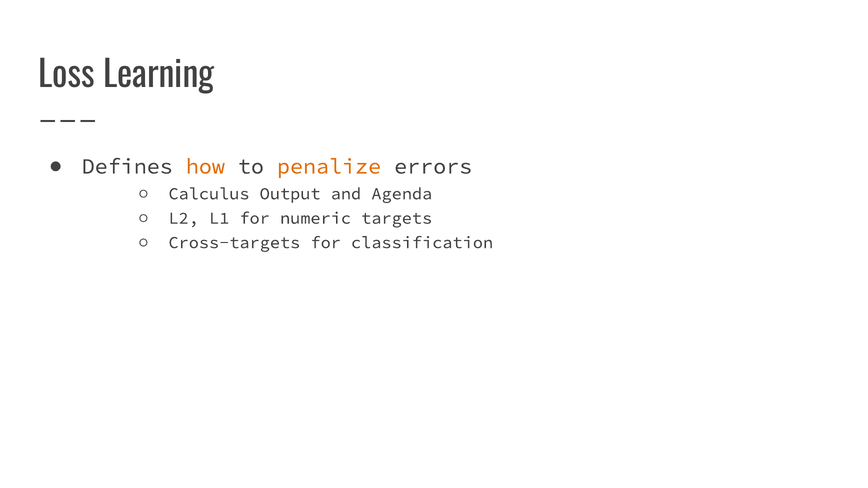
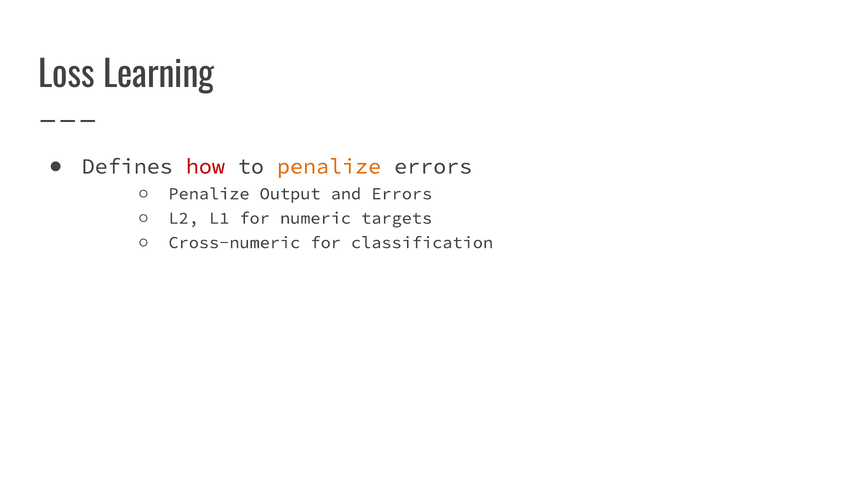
how colour: orange -> red (205, 166)
Calculus: Calculus -> Penalize (209, 194)
and Agenda: Agenda -> Errors (402, 194)
Cross-targets: Cross-targets -> Cross-numeric (234, 243)
